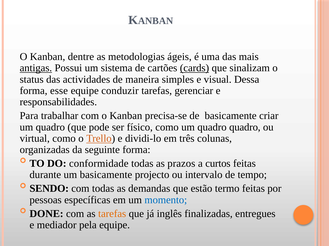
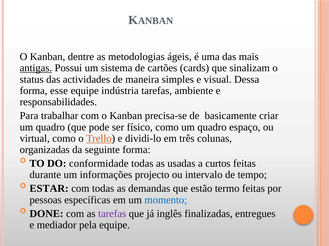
cards underline: present -> none (194, 68)
conduzir: conduzir -> indústria (120, 91)
gerenciar: gerenciar -> ambiente (194, 91)
quadro quadro: quadro -> espaço (245, 127)
prazos: prazos -> usadas (181, 164)
um basicamente: basicamente -> informações (106, 175)
SENDO: SENDO -> ESTAR (49, 189)
tarefas colour: orange -> purple (112, 214)
